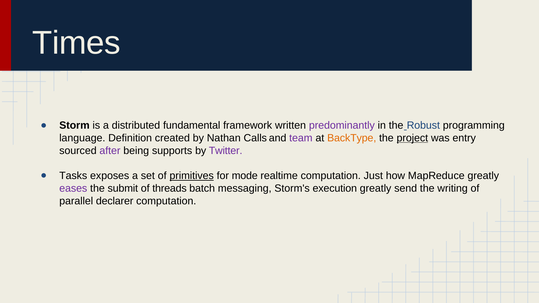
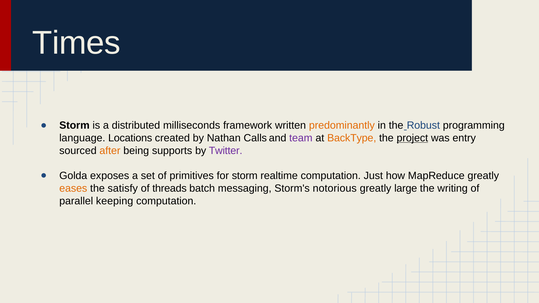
fundamental: fundamental -> milliseconds (192, 126)
predominantly colour: purple -> orange (342, 126)
Definition: Definition -> Locations (130, 138)
after colour: purple -> orange (110, 151)
Tasks: Tasks -> Golda (73, 176)
primitives underline: present -> none (192, 176)
for mode: mode -> storm (245, 176)
eases colour: purple -> orange (73, 188)
submit: submit -> satisfy (123, 188)
execution: execution -> notorious (335, 188)
send: send -> large (406, 188)
declarer: declarer -> keeping (115, 201)
